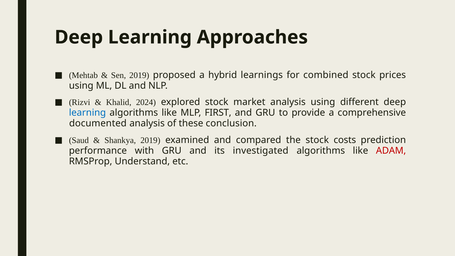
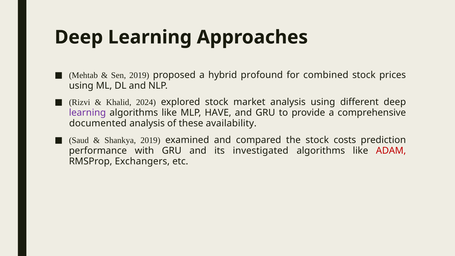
learnings: learnings -> profound (262, 75)
learning colour: blue -> purple (87, 113)
FIRST: FIRST -> HAVE (218, 113)
conclusion: conclusion -> availability (231, 123)
Understand: Understand -> Exchangers (142, 161)
